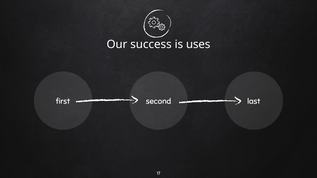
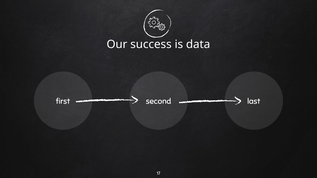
uses: uses -> data (198, 44)
